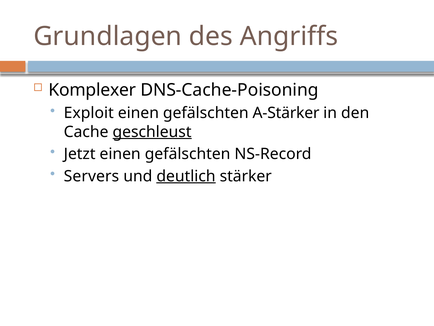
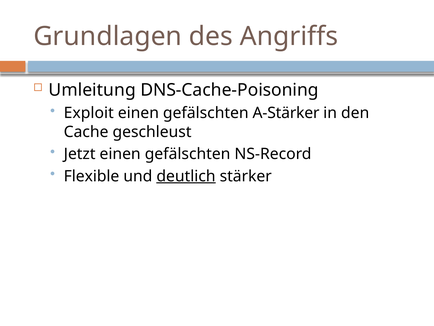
Komplexer: Komplexer -> Umleitung (92, 90)
geschleust underline: present -> none (152, 132)
Servers: Servers -> Flexible (92, 176)
